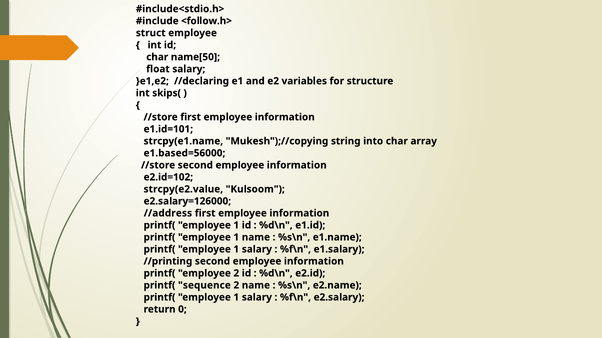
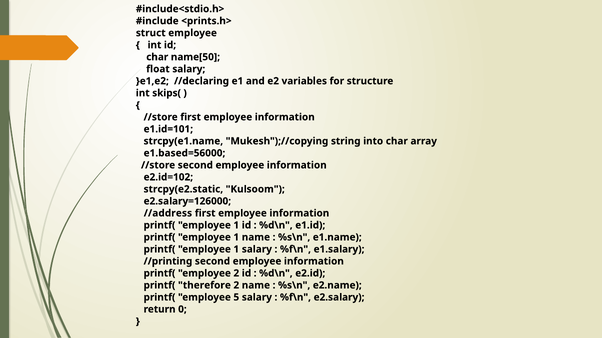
<follow.h>: <follow.h> -> <prints.h> (206, 21)
strcpy(e2.value: strcpy(e2.value -> strcpy(e2.static (183, 189)
sequence: sequence -> therefore (204, 286)
1: 1 -> 5 (236, 298)
